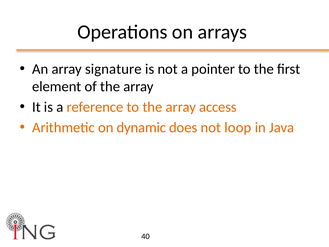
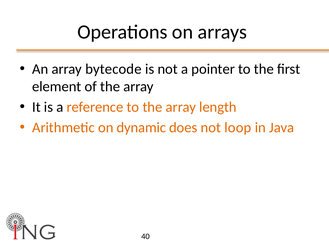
signature: signature -> bytecode (113, 69)
access: access -> length (218, 107)
